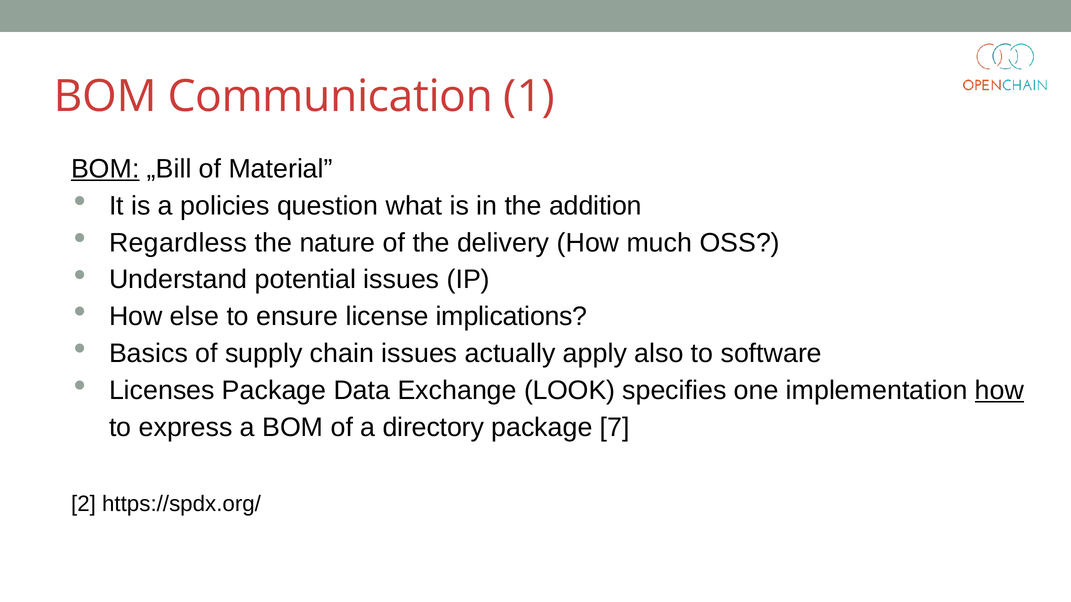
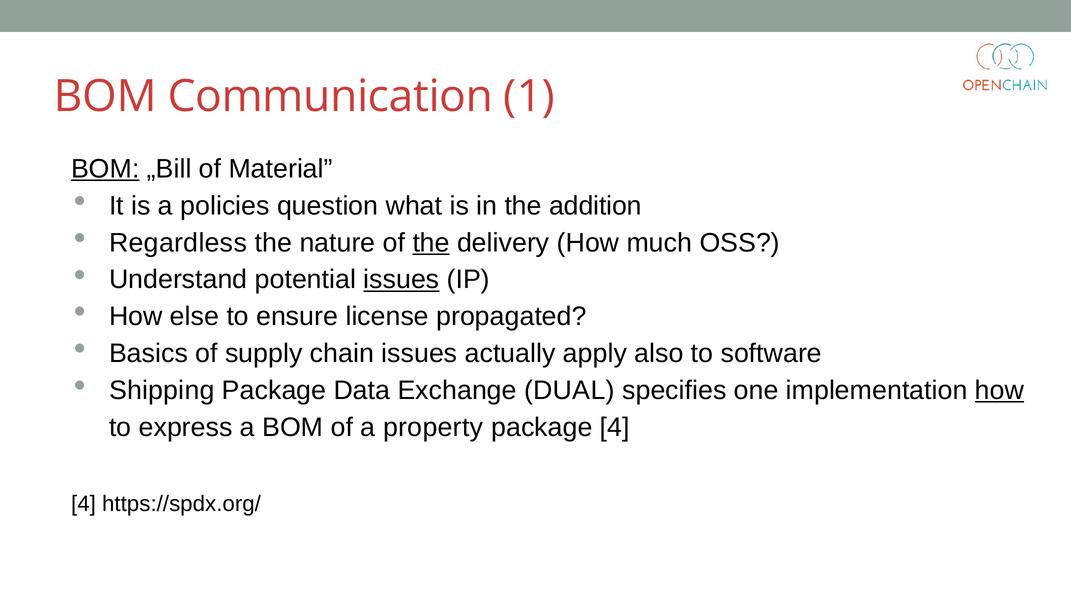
the underline: none -> present (431, 243)
issues underline: none -> present (401, 280)
implications: implications -> propagated (511, 317)
Licenses: Licenses -> Shipping (162, 391)
LOOK: LOOK -> DUAL (569, 391)
directory: directory -> property (433, 428)
package 7: 7 -> 4 (615, 428)
2: 2 -> 4 (83, 504)
